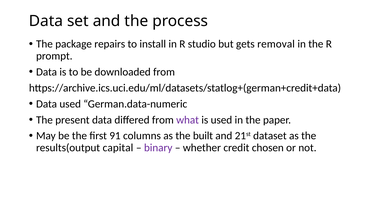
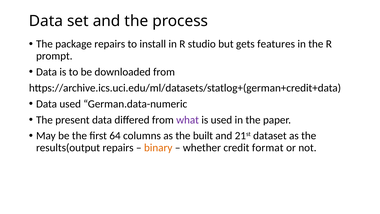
removal: removal -> features (276, 44)
91: 91 -> 64 (115, 136)
results(output capital: capital -> repairs (118, 148)
binary colour: purple -> orange (158, 148)
chosen: chosen -> format (268, 148)
